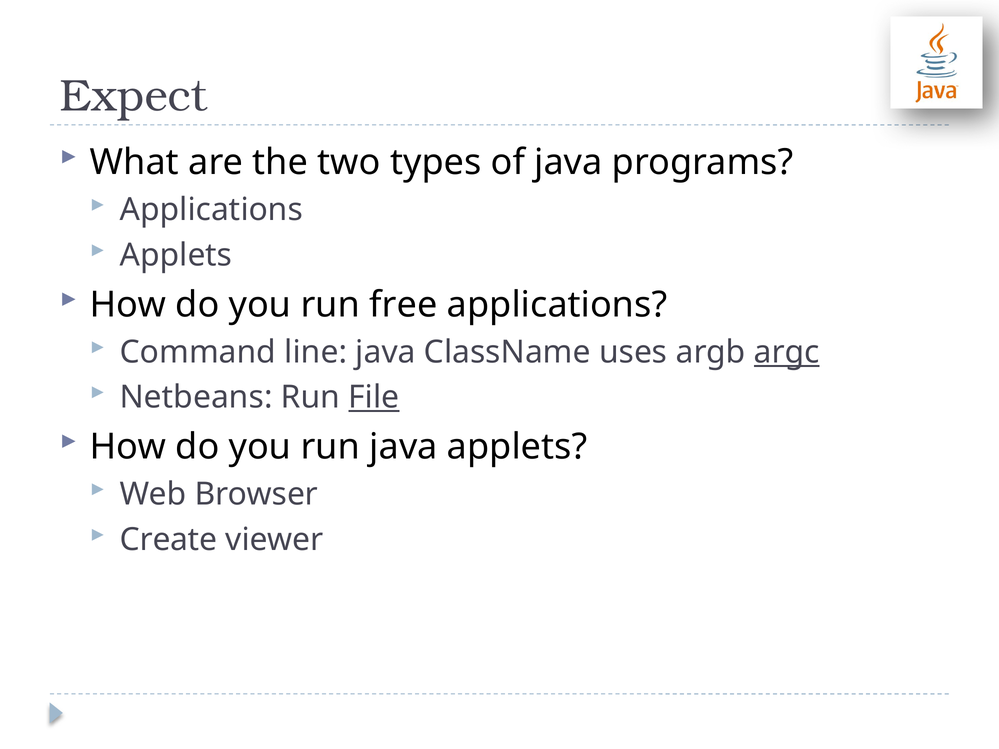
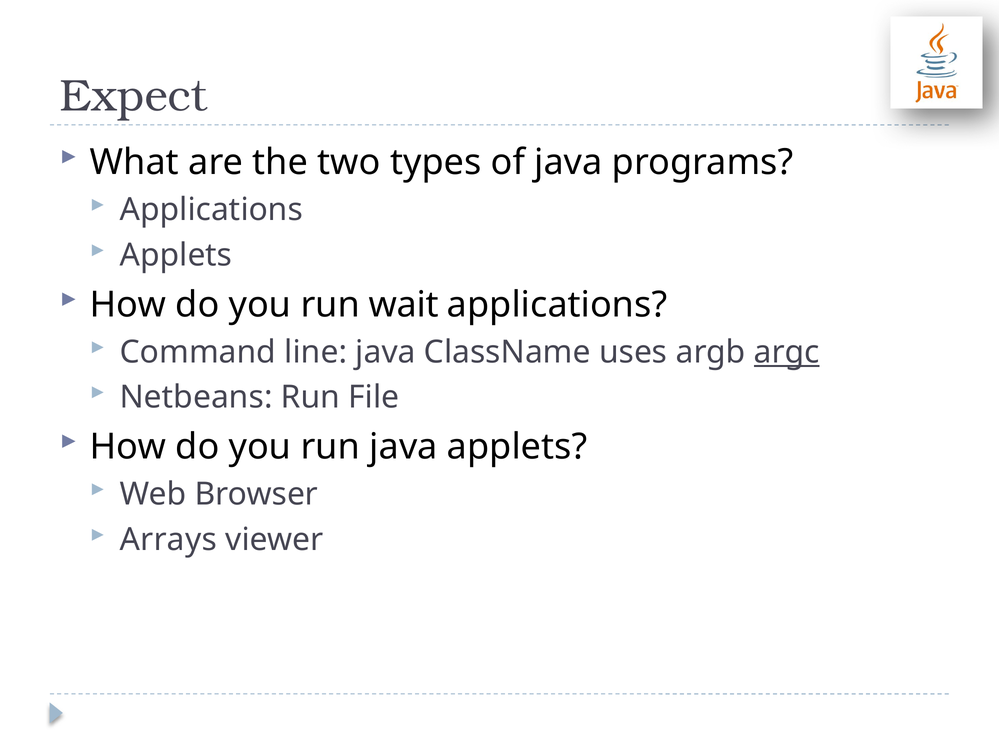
free: free -> wait (404, 305)
File underline: present -> none (374, 398)
Create: Create -> Arrays (168, 540)
